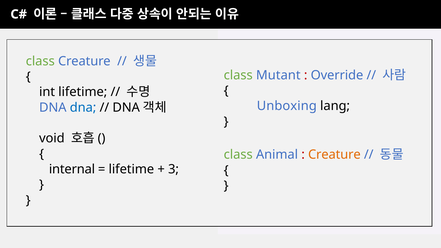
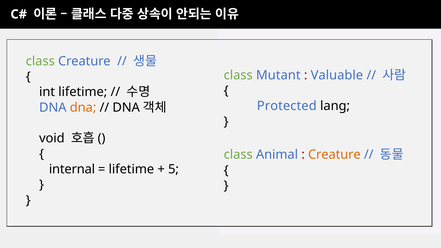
Override: Override -> Valuable (337, 75)
Unboxing: Unboxing -> Protected (287, 106)
dna colour: blue -> orange (83, 108)
3: 3 -> 5 (174, 169)
